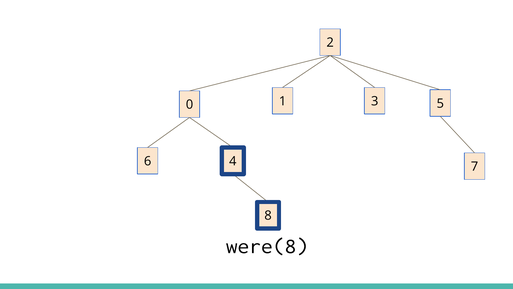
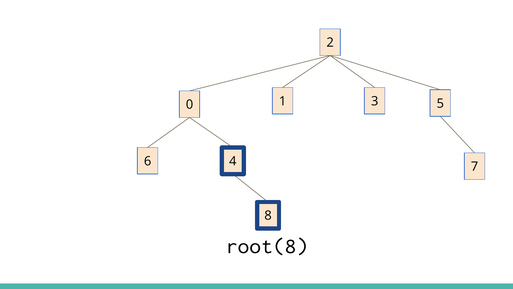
were(8: were(8 -> root(8 (267, 246)
